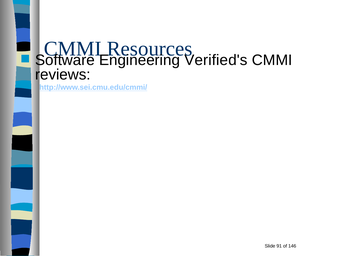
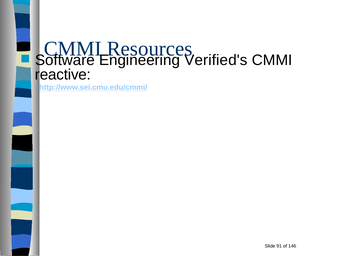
reviews: reviews -> reactive (63, 75)
